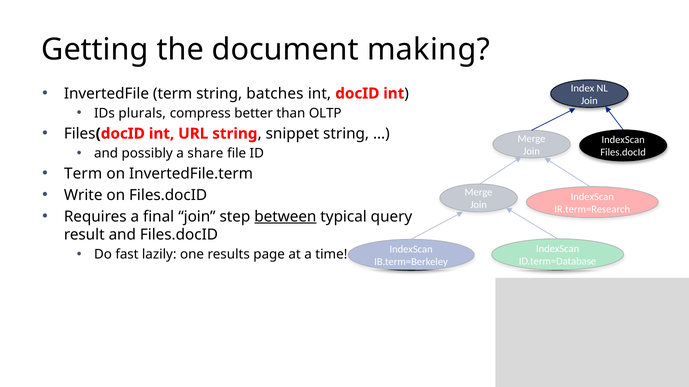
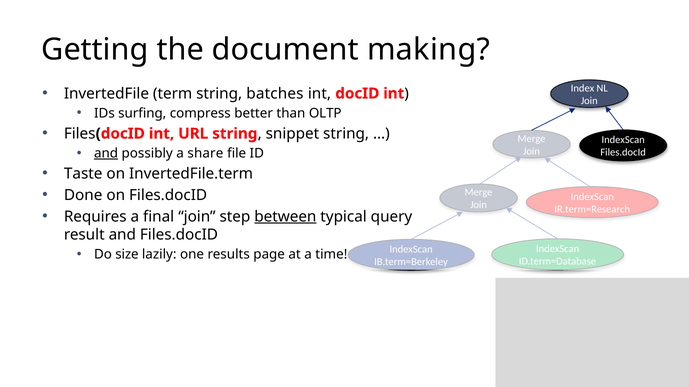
plurals: plurals -> surfing (142, 113)
and underline: none -> present (106, 154)
Term: Term -> Taste (83, 174)
Write: Write -> Done (83, 195)
fast: fast -> size (127, 255)
